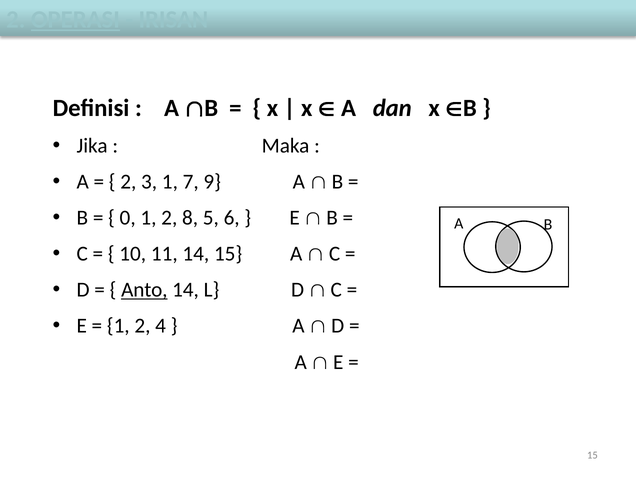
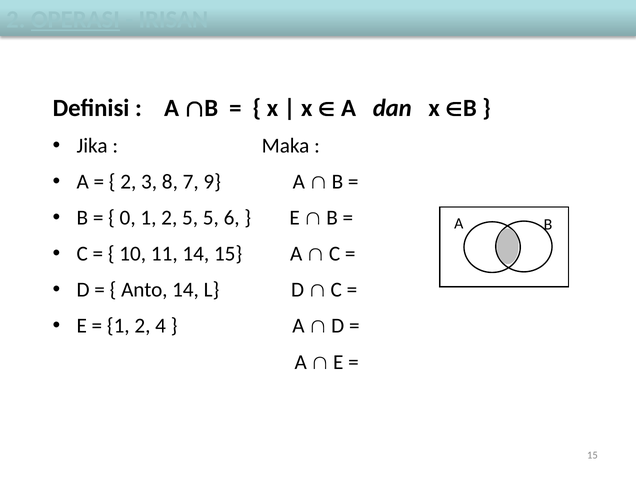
3 1: 1 -> 8 (170, 182)
2 8: 8 -> 5 (190, 218)
Anto underline: present -> none (144, 290)
